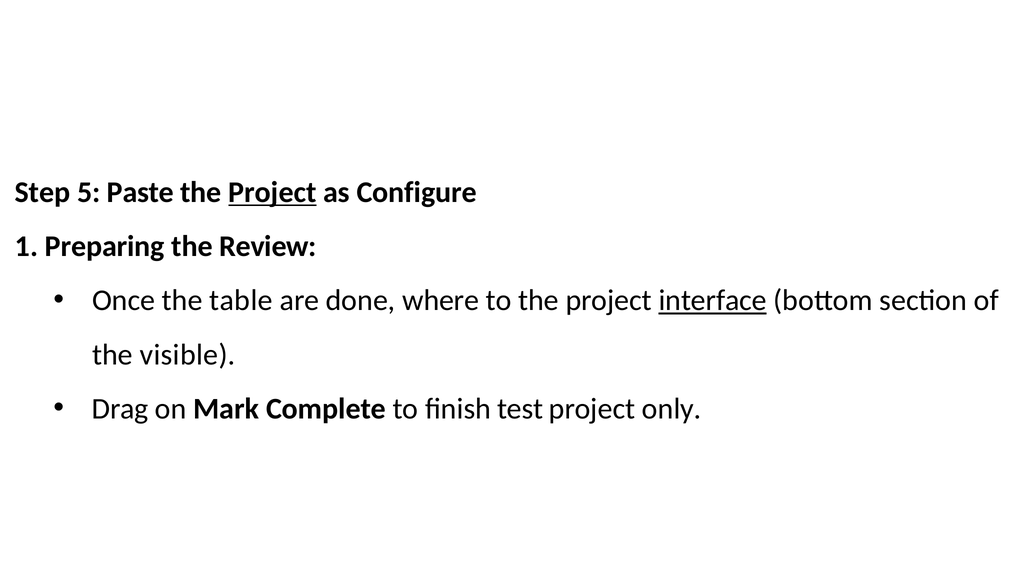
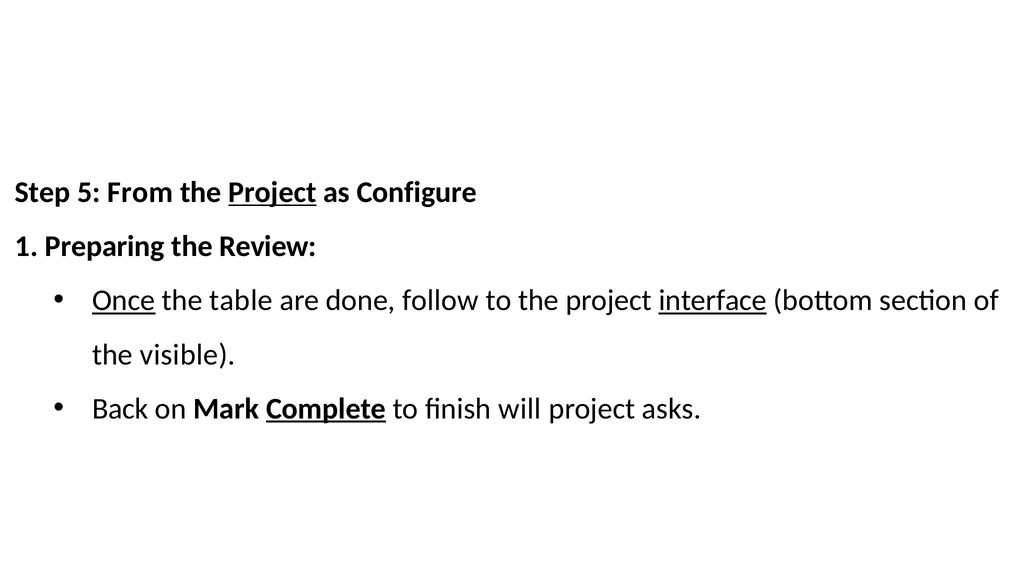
Paste: Paste -> From (140, 193)
Once underline: none -> present (124, 301)
where: where -> follow (441, 301)
Drag: Drag -> Back (120, 409)
Complete underline: none -> present (326, 409)
test: test -> will (520, 409)
only: only -> asks (672, 409)
